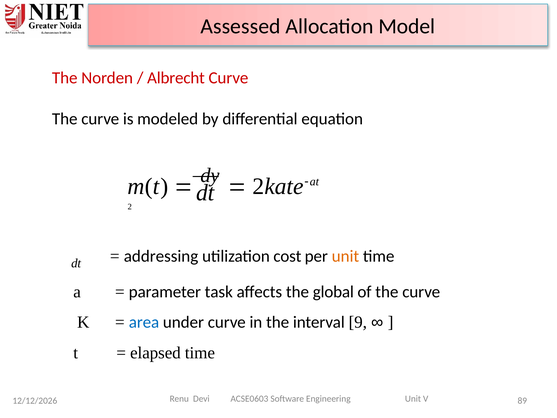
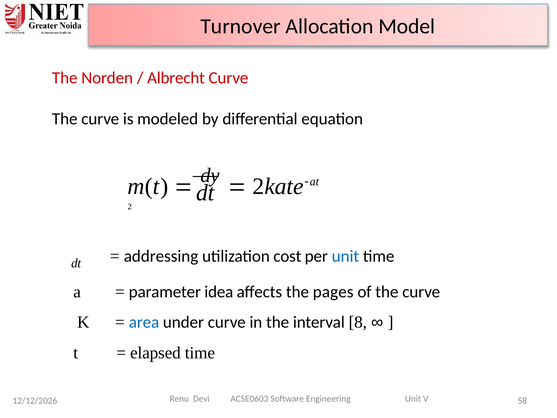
Assessed: Assessed -> Turnover (241, 26)
unit colour: orange -> blue (345, 256)
task: task -> idea (219, 292)
global: global -> pages (333, 292)
9: 9 -> 8 (358, 322)
89: 89 -> 58 (522, 401)
